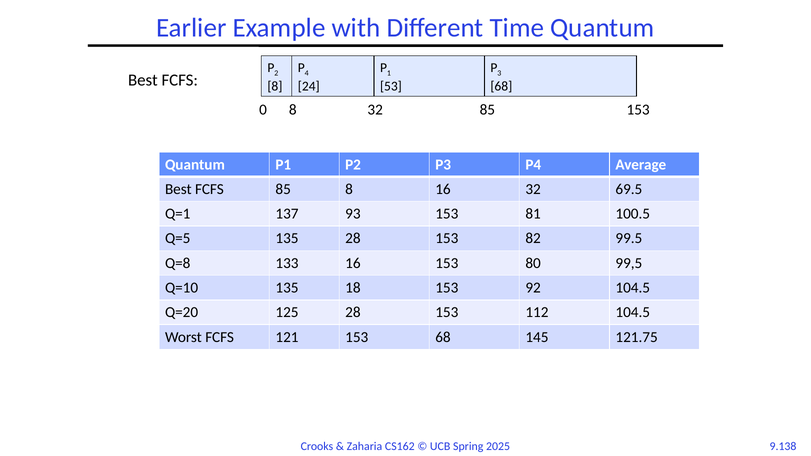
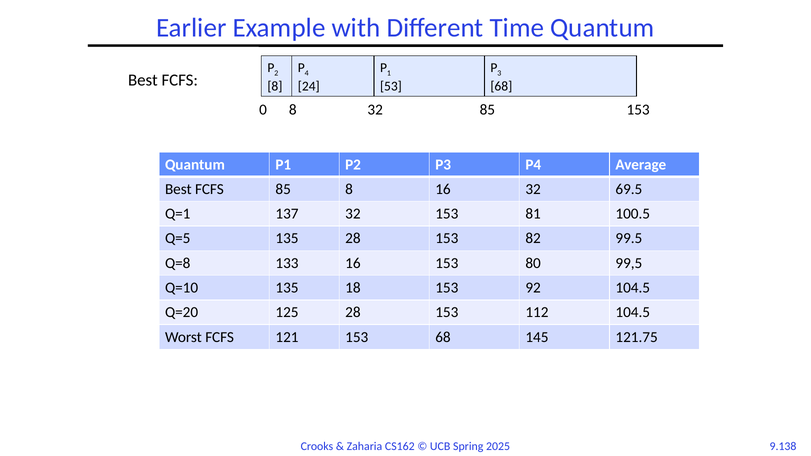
137 93: 93 -> 32 (353, 214)
